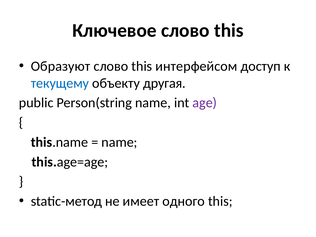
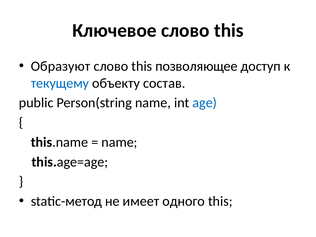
интерфейсом: интерфейсом -> позволяющее (196, 66)
другая: другая -> состав (164, 83)
age colour: purple -> blue (205, 103)
